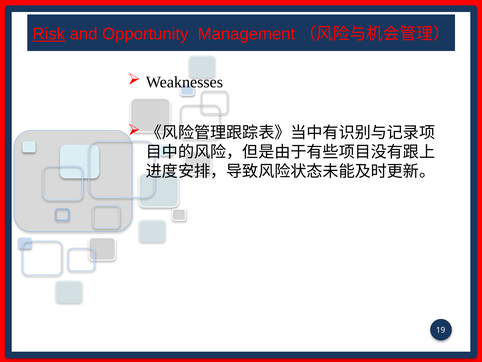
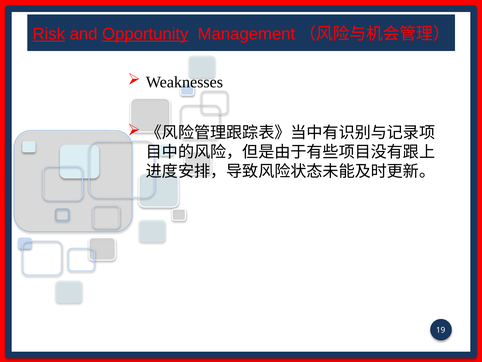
Opportunity underline: none -> present (145, 34)
